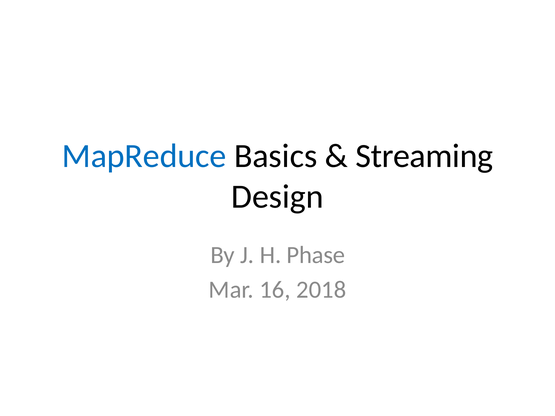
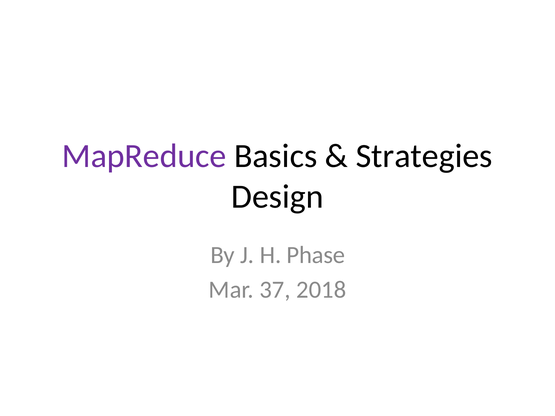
MapReduce colour: blue -> purple (144, 156)
Streaming: Streaming -> Strategies (424, 156)
16: 16 -> 37 (275, 290)
